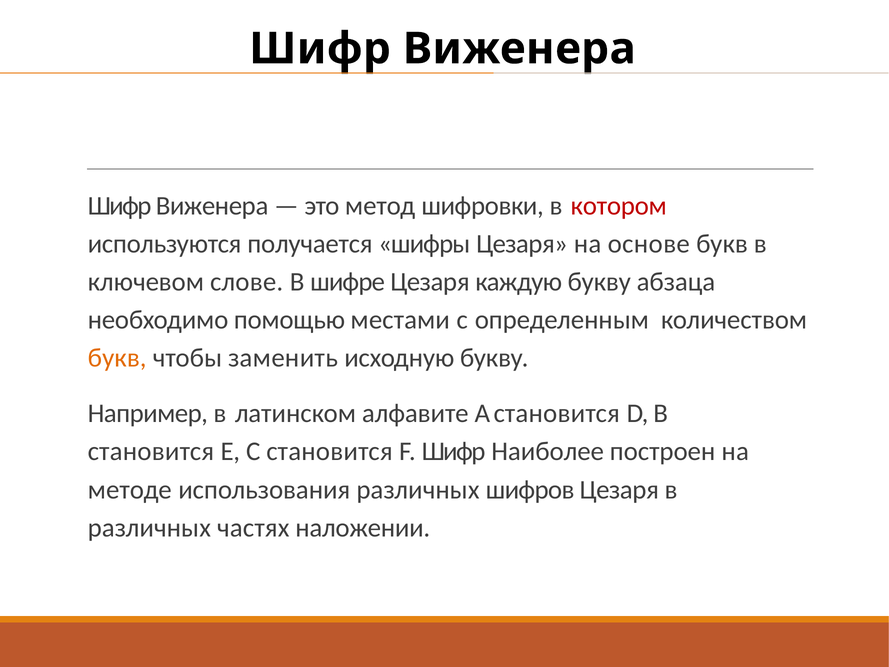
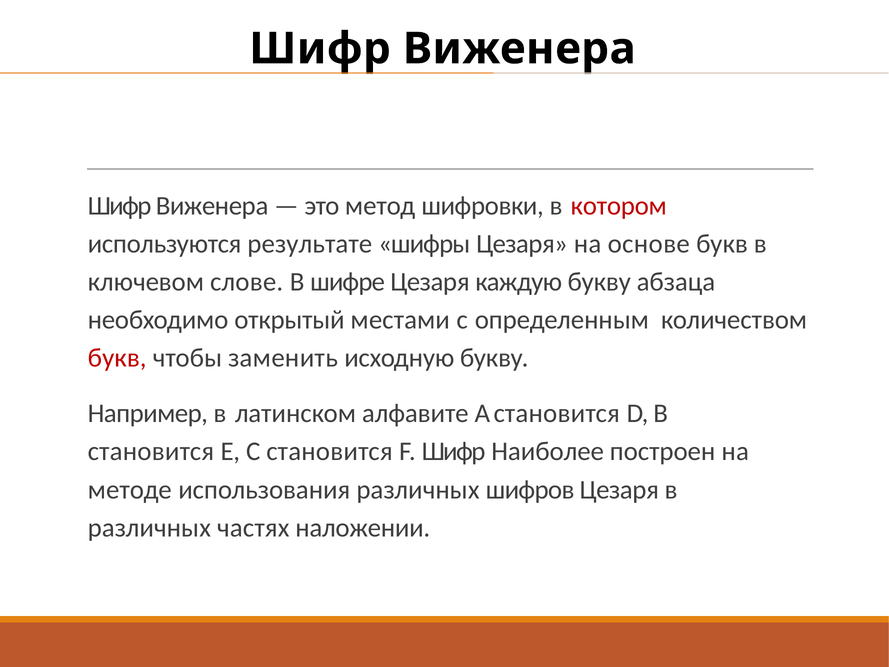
получается: получается -> результате (310, 244)
помощью: помощью -> открытый (289, 320)
букв colour: orange -> red (117, 358)
